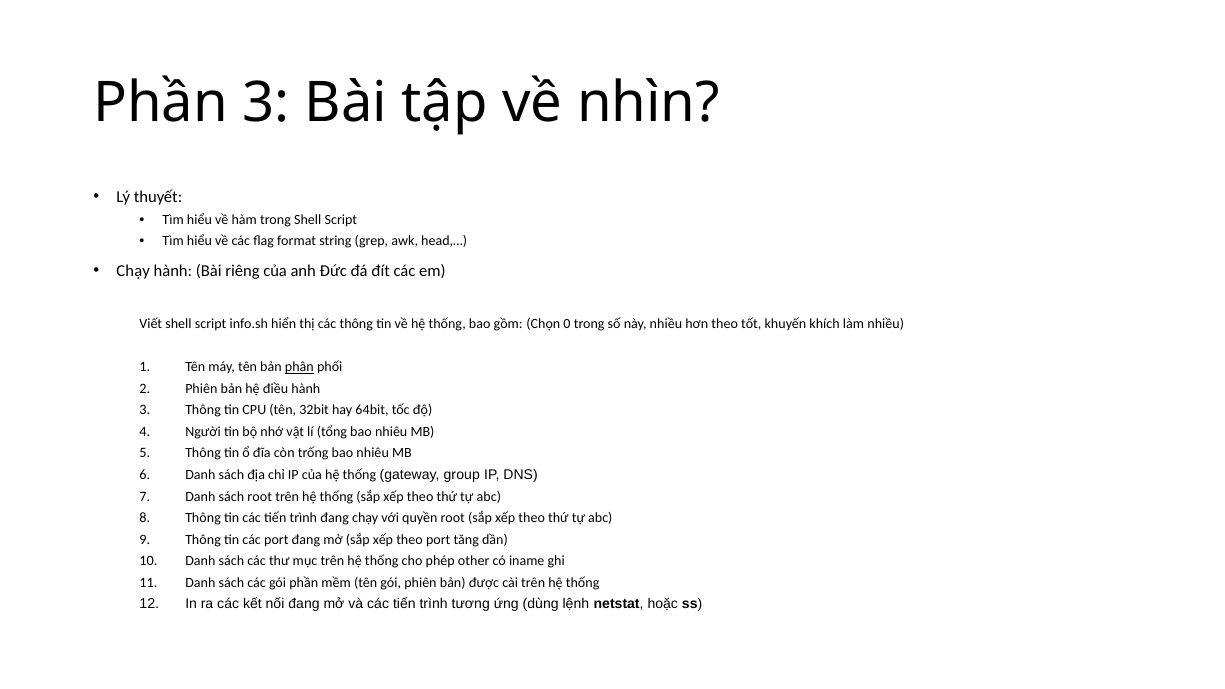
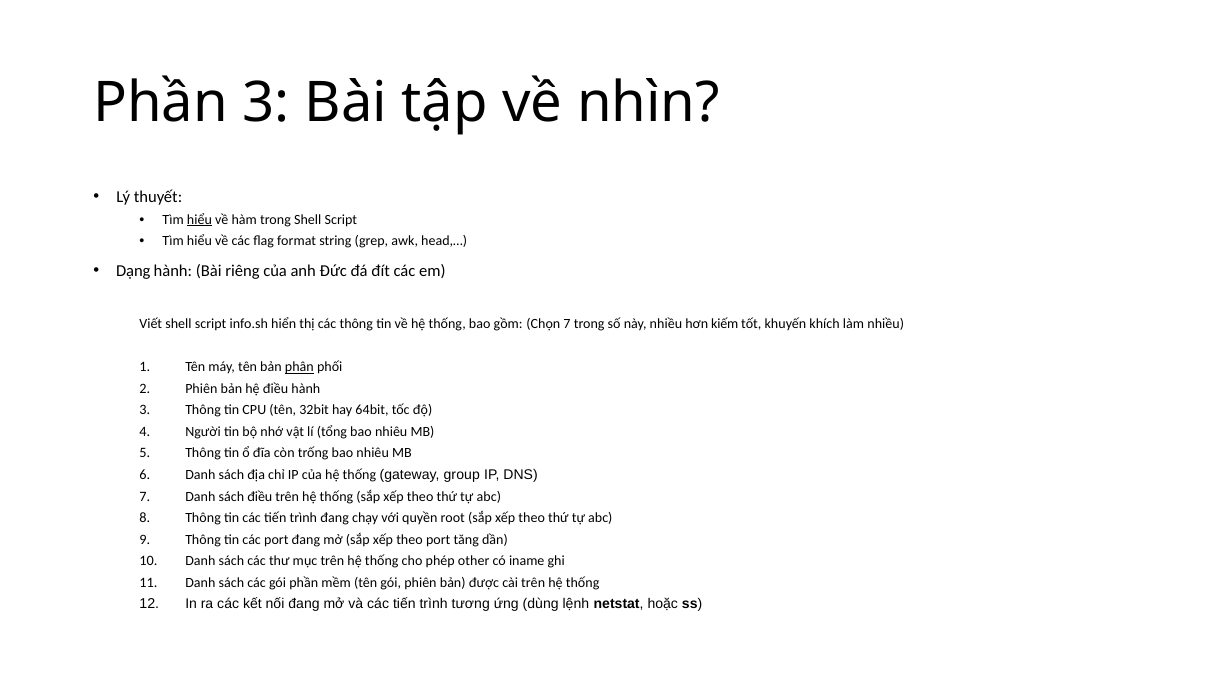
hiểu underline: none -> present (199, 220)
Chạy: Chạy -> Dạng (133, 271)
Chọn 0: 0 -> 7 (567, 324)
hơn theo: theo -> kiếm (725, 324)
sách root: root -> điều (260, 496)
